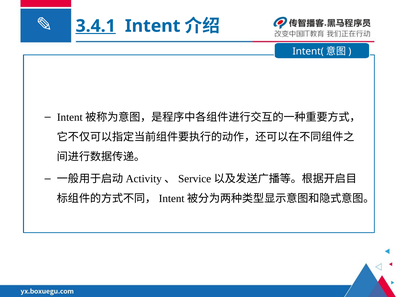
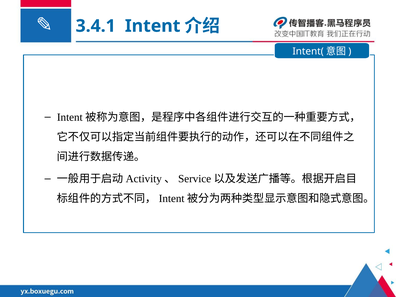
3.4.1 underline: present -> none (96, 26)
